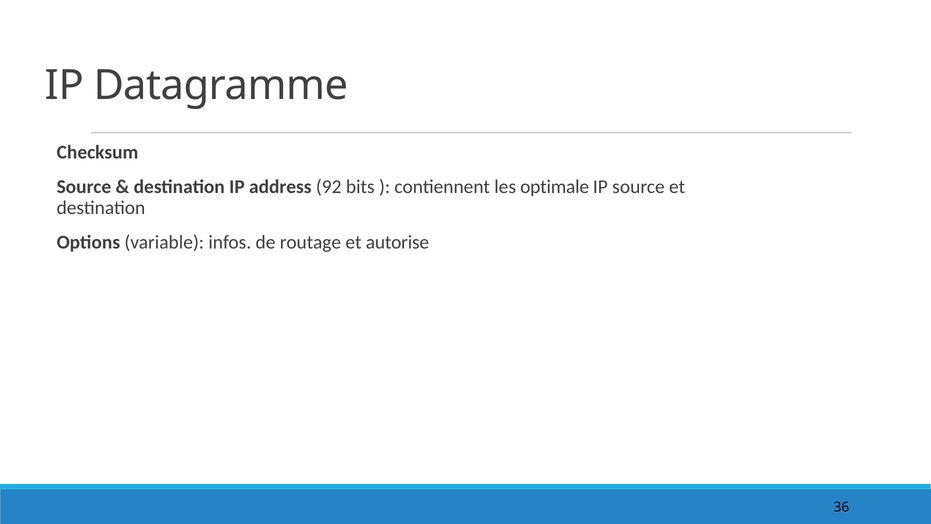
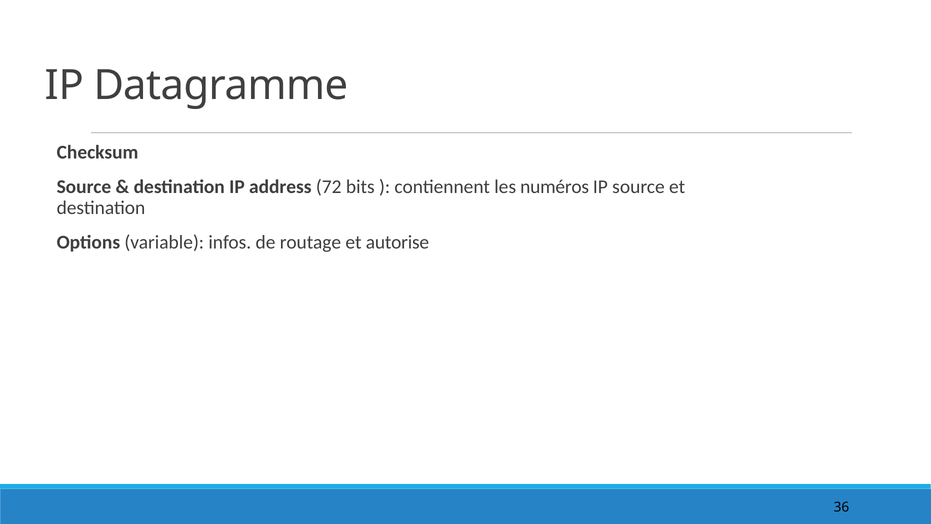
92: 92 -> 72 (329, 187)
optimale: optimale -> numéros (555, 187)
